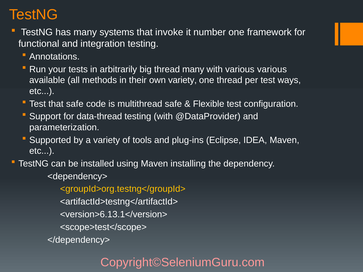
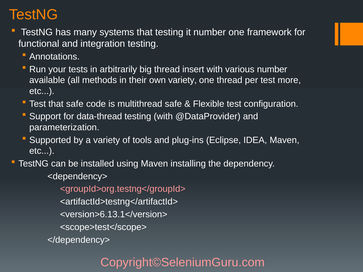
that invoke: invoke -> testing (169, 32)
thread many: many -> insert (193, 69)
various various: various -> number (272, 69)
ways: ways -> more (289, 80)
<groupId>org.testng</groupId> colour: yellow -> pink (123, 189)
